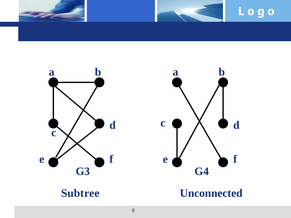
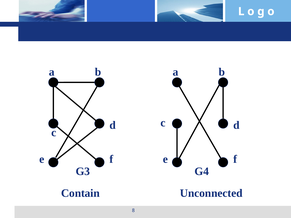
Subtree: Subtree -> Contain (80, 193)
